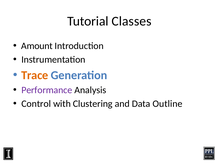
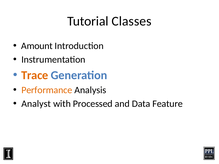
Performance colour: purple -> orange (47, 90)
Control: Control -> Analyst (36, 104)
Clustering: Clustering -> Processed (93, 104)
Outline: Outline -> Feature (168, 104)
